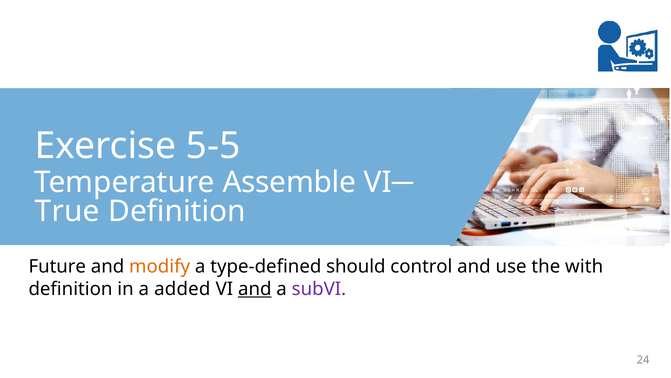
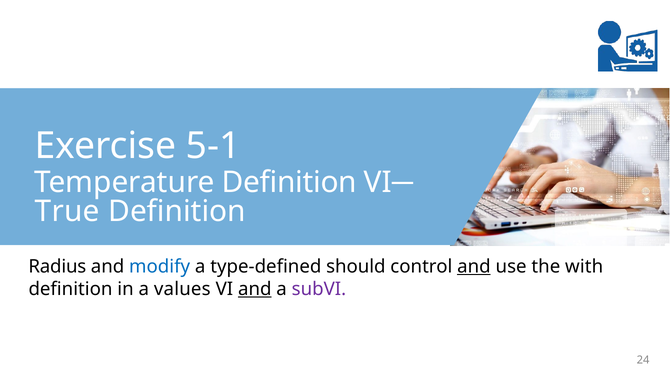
5-5: 5-5 -> 5-1 (213, 146)
Temperature Assemble: Assemble -> Definition (289, 182)
Future: Future -> Radius (57, 266)
modify colour: orange -> blue (160, 266)
and underline: none -> present (474, 266)
added: added -> values (182, 288)
